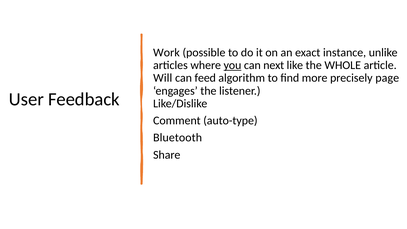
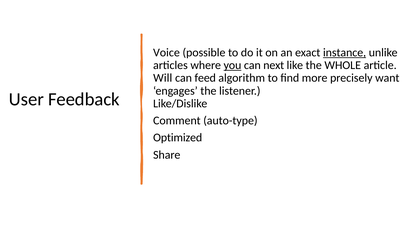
Work: Work -> Voice (166, 52)
instance underline: none -> present (345, 52)
page: page -> want (387, 78)
Bluetooth: Bluetooth -> Optimized (178, 138)
